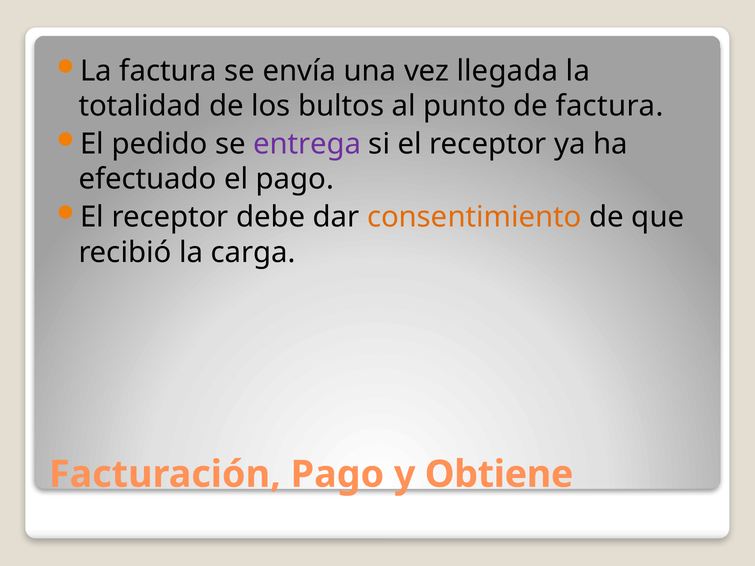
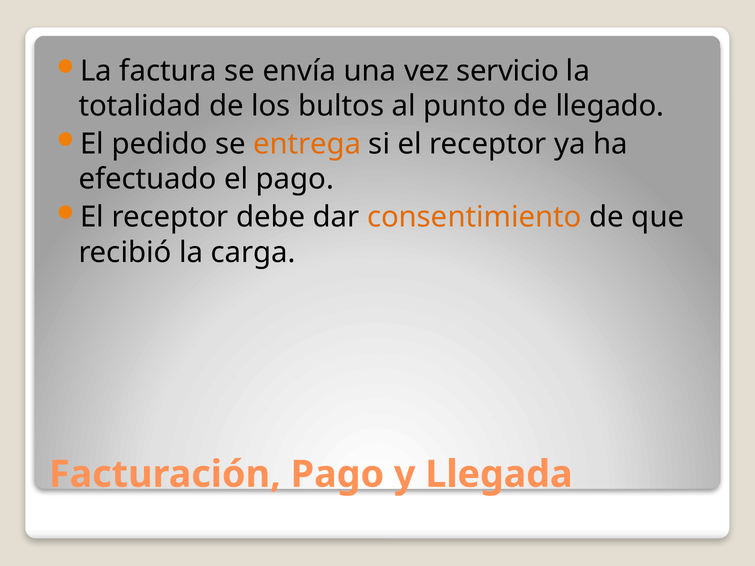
llegada: llegada -> servicio (508, 71)
de factura: factura -> llegado (610, 106)
entrega colour: purple -> orange (307, 144)
Obtiene: Obtiene -> Llegada (499, 475)
